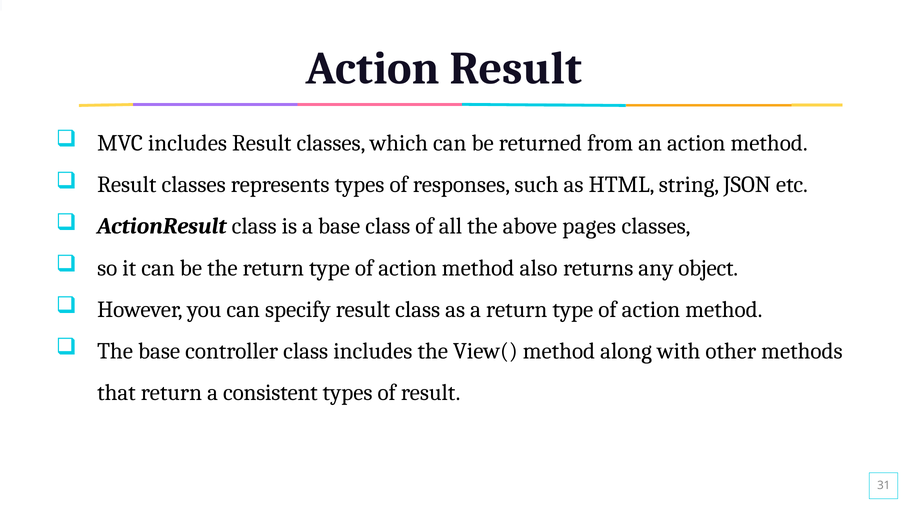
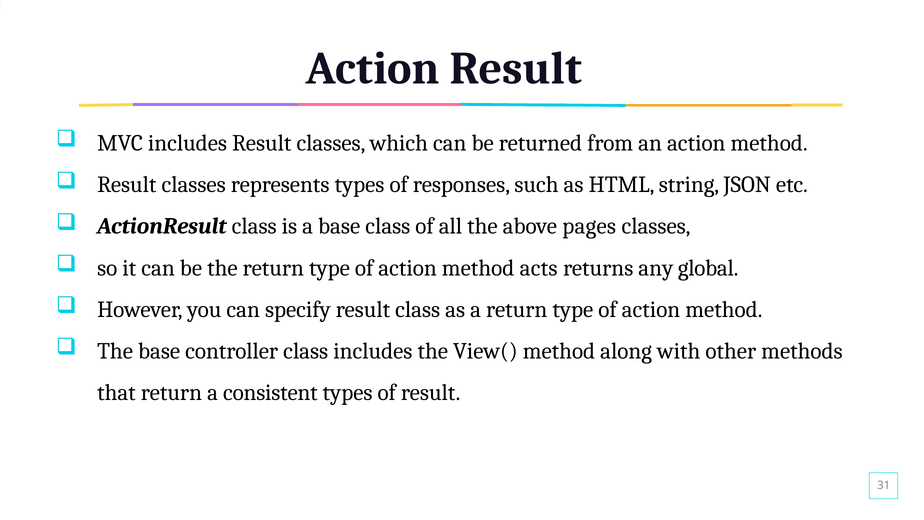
also: also -> acts (539, 268)
object: object -> global (708, 268)
